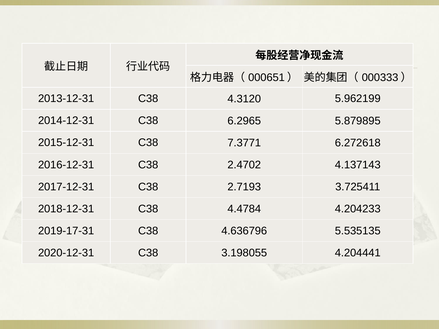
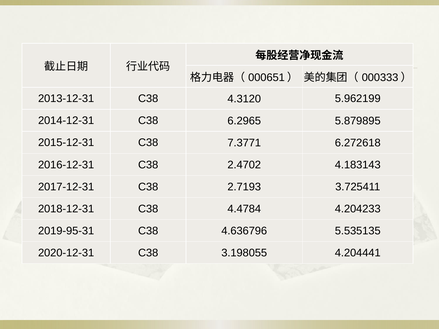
4.137143: 4.137143 -> 4.183143 (358, 165)
2019-17-31: 2019-17-31 -> 2019-95-31 (66, 231)
